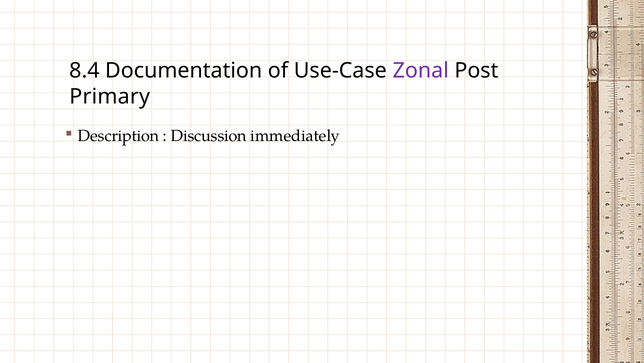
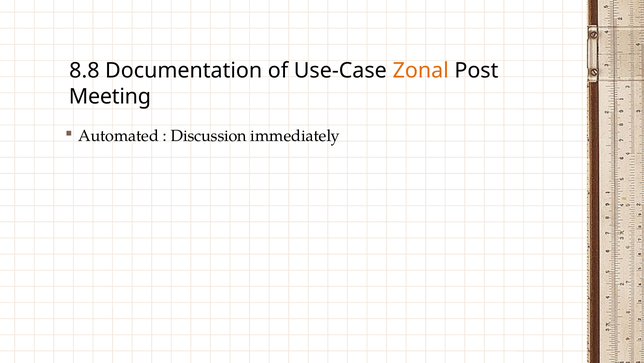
8.4: 8.4 -> 8.8 (84, 70)
Zonal colour: purple -> orange (421, 70)
Primary: Primary -> Meeting (110, 96)
Description: Description -> Automated (119, 136)
